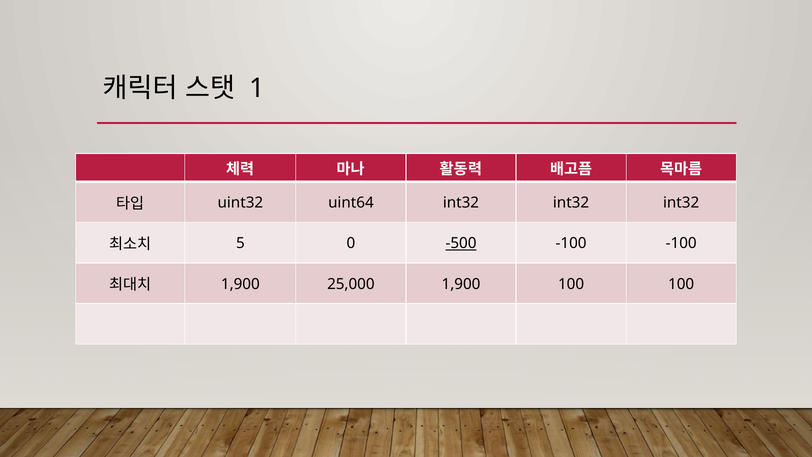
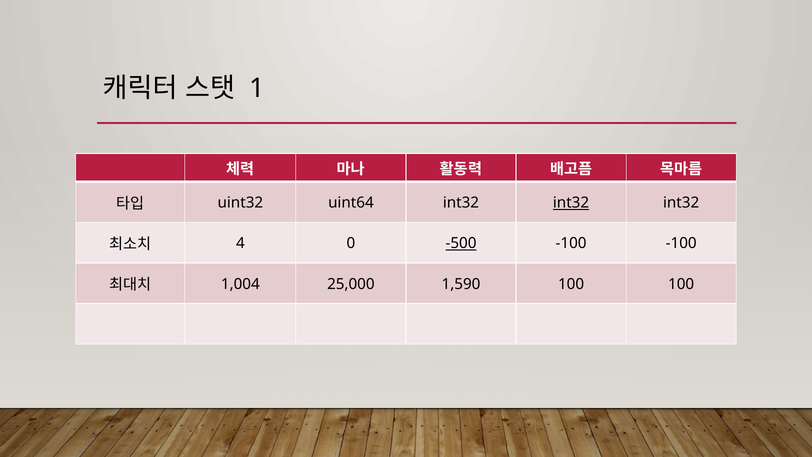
int32 underline: none -> present (571, 203)
5: 5 -> 4 (240, 243)
1,900: 1,900 -> 1,004 (240, 284)
25,000 1,900: 1,900 -> 1,590 (461, 284)
